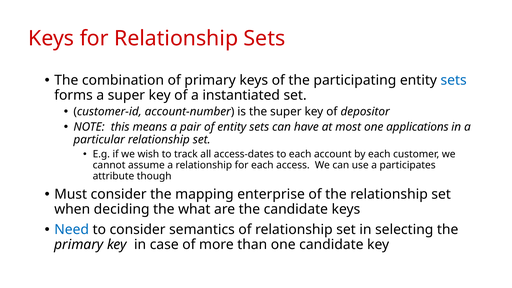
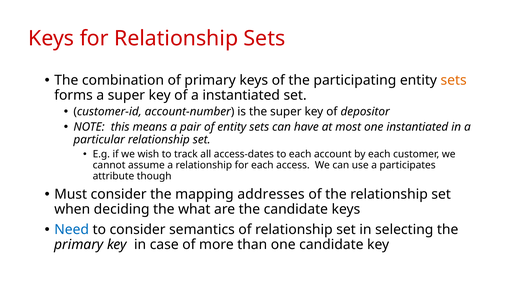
sets colour: blue -> orange (454, 80)
one applications: applications -> instantiated (417, 127)
enterprise: enterprise -> addresses (271, 194)
